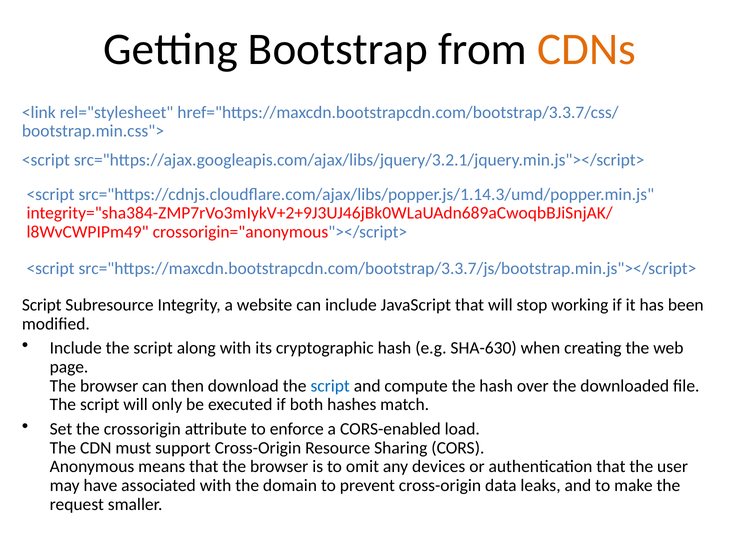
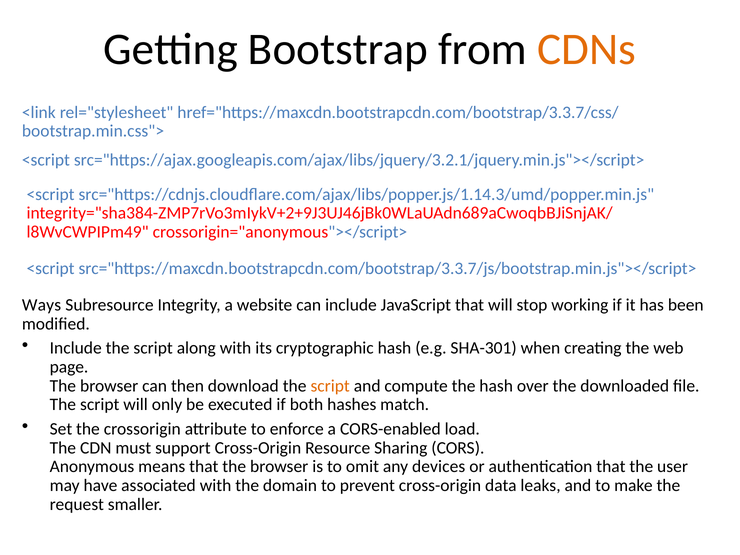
Script: Script -> Ways (42, 305)
SHA-630: SHA-630 -> SHA-301 (484, 348)
script colour: blue -> orange (330, 386)
